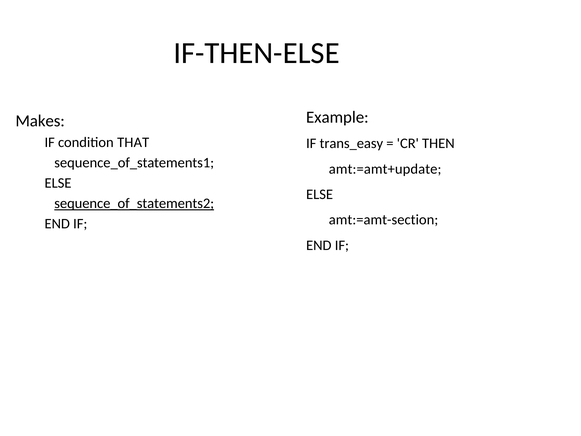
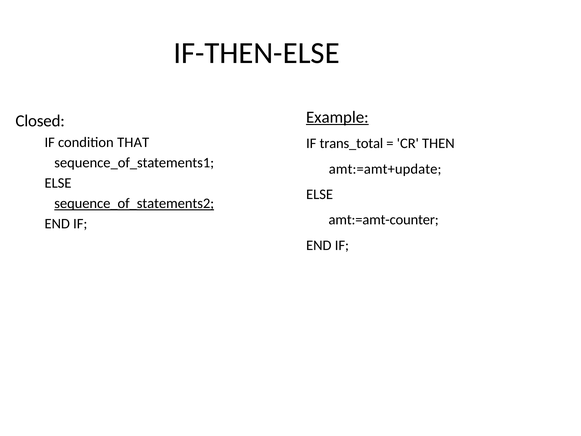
Example underline: none -> present (337, 117)
Makes: Makes -> Closed (40, 121)
trans_easy: trans_easy -> trans_total (351, 143)
amt:=amt-section: amt:=amt-section -> amt:=amt-counter (384, 220)
